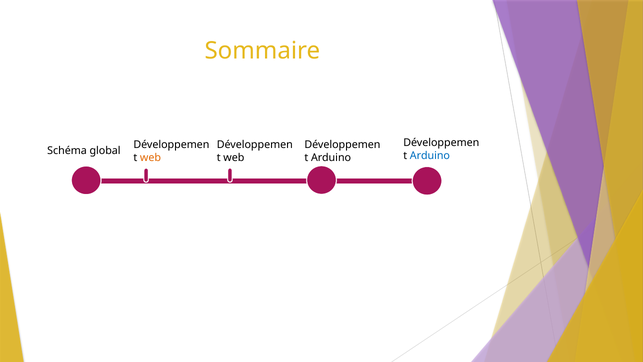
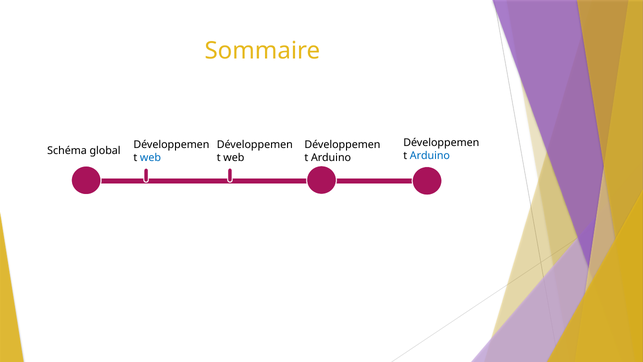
web colour: orange -> blue (150, 157)
